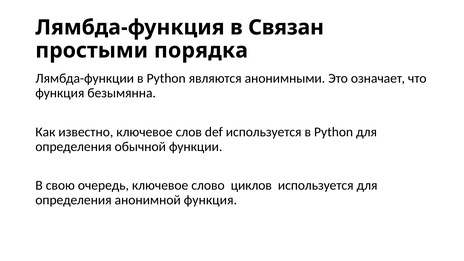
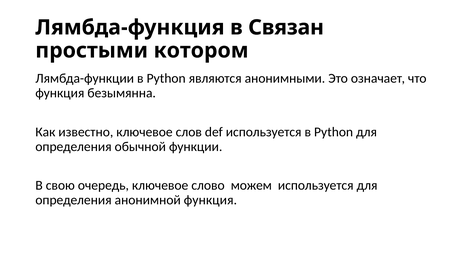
порядка: порядка -> котором (201, 50)
циклов: циклов -> можем (251, 186)
